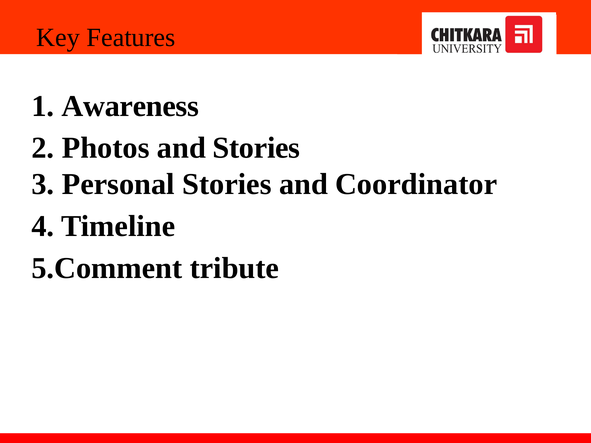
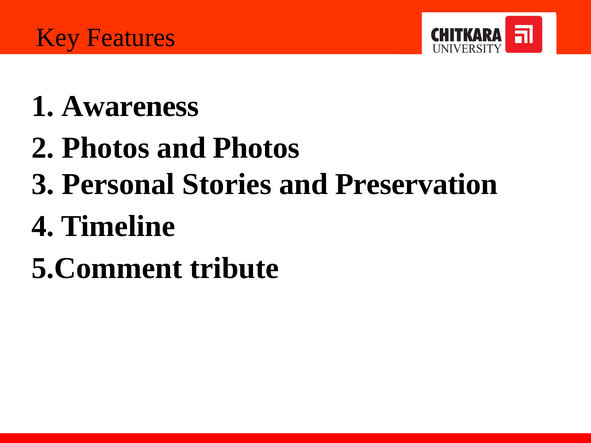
and Stories: Stories -> Photos (256, 148)
Coordinator: Coordinator -> Preservation (416, 184)
